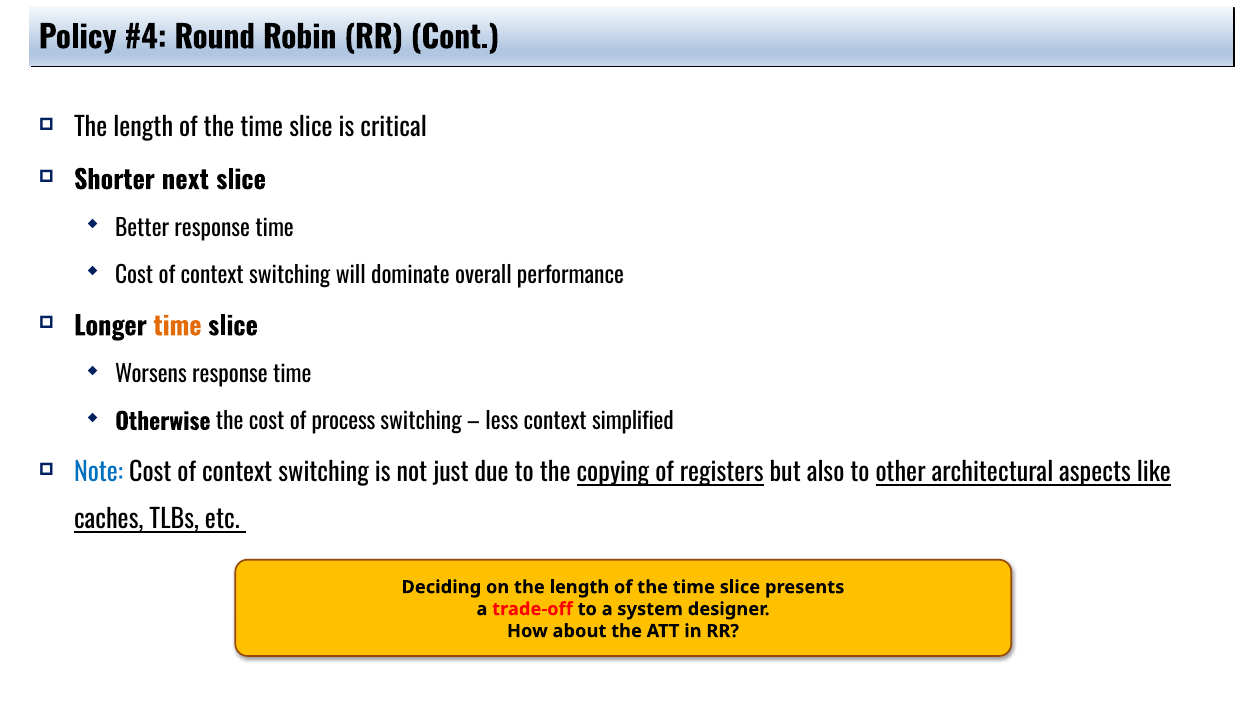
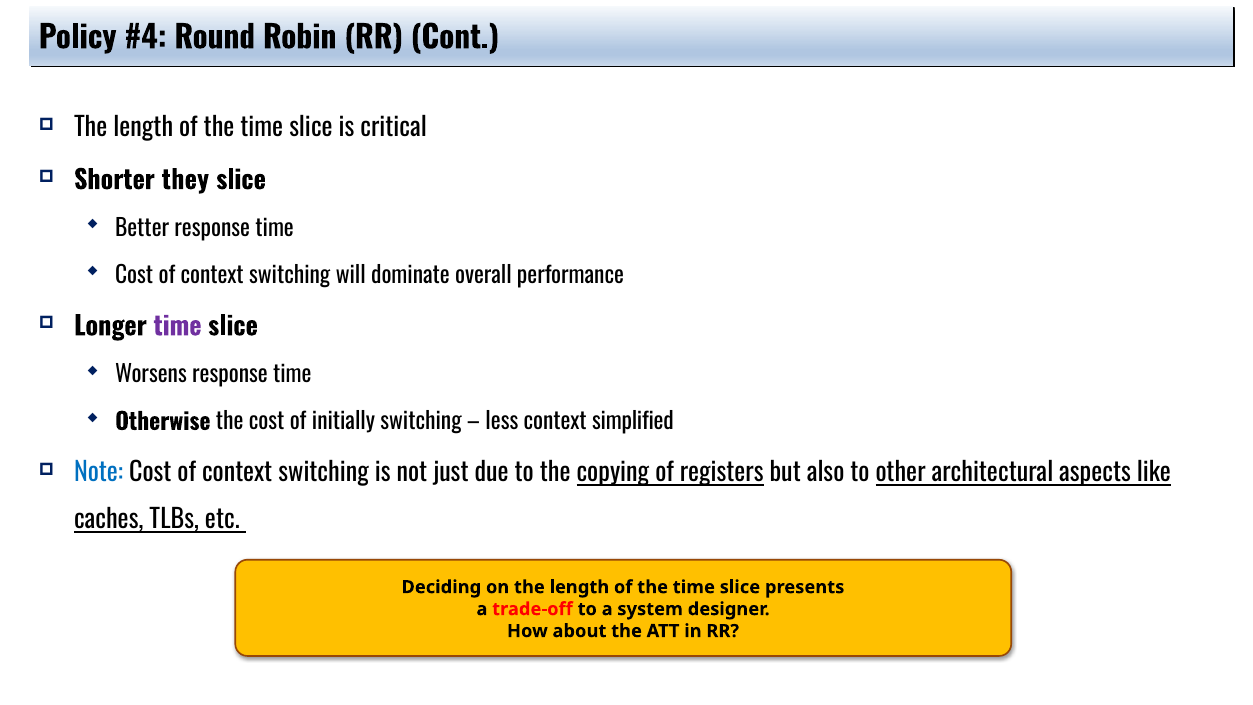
next: next -> they (185, 181)
time colour: orange -> purple (178, 327)
process: process -> initially (343, 422)
